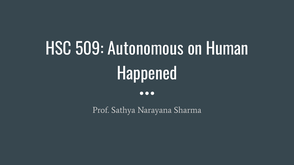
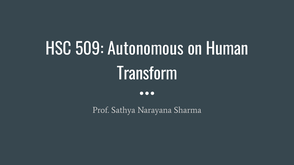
Happened: Happened -> Transform (147, 74)
